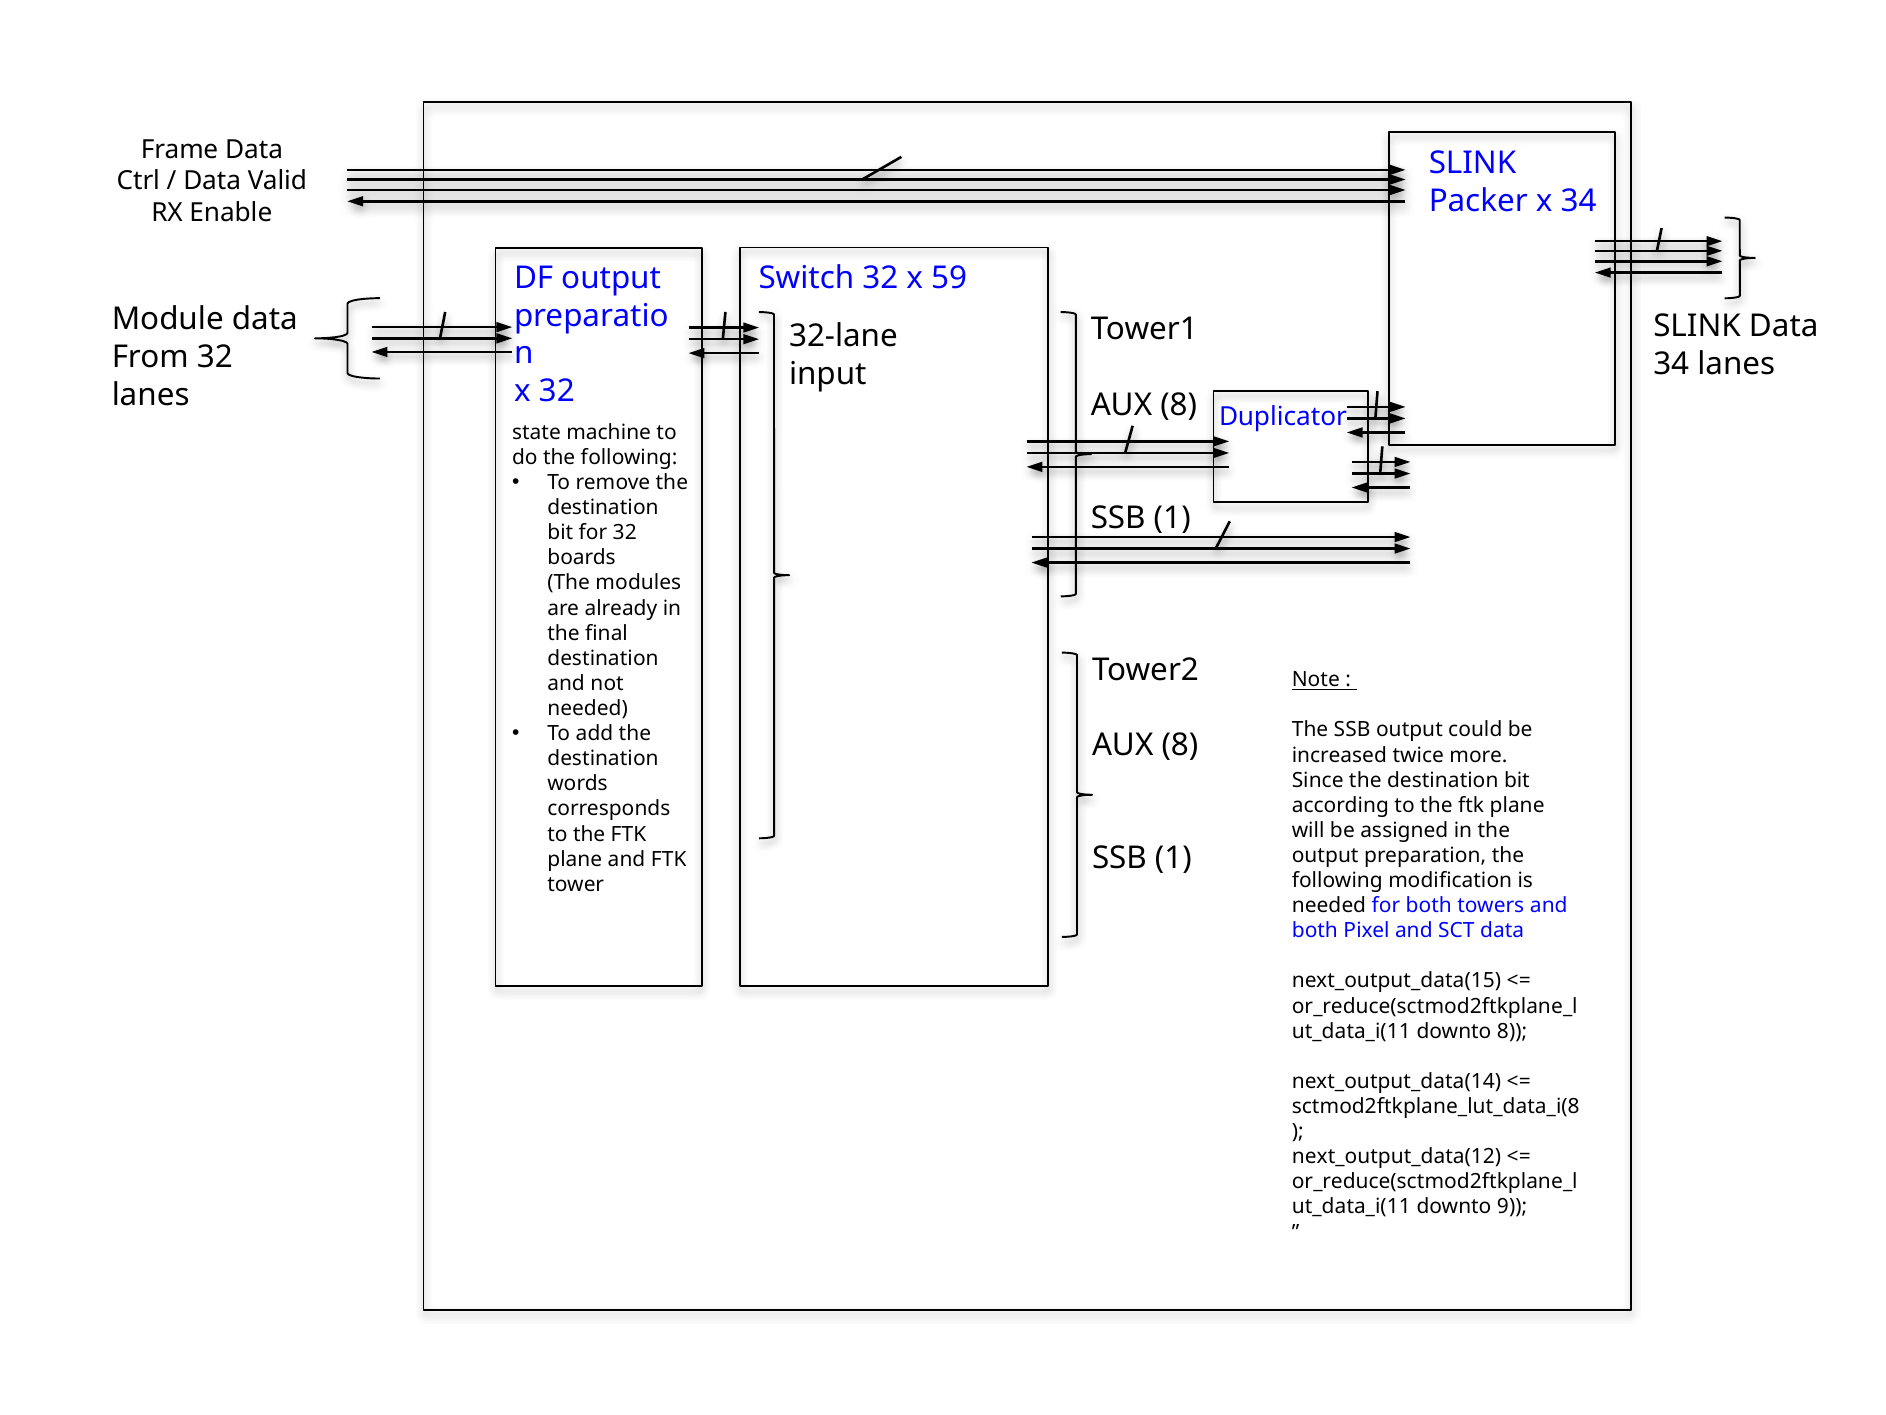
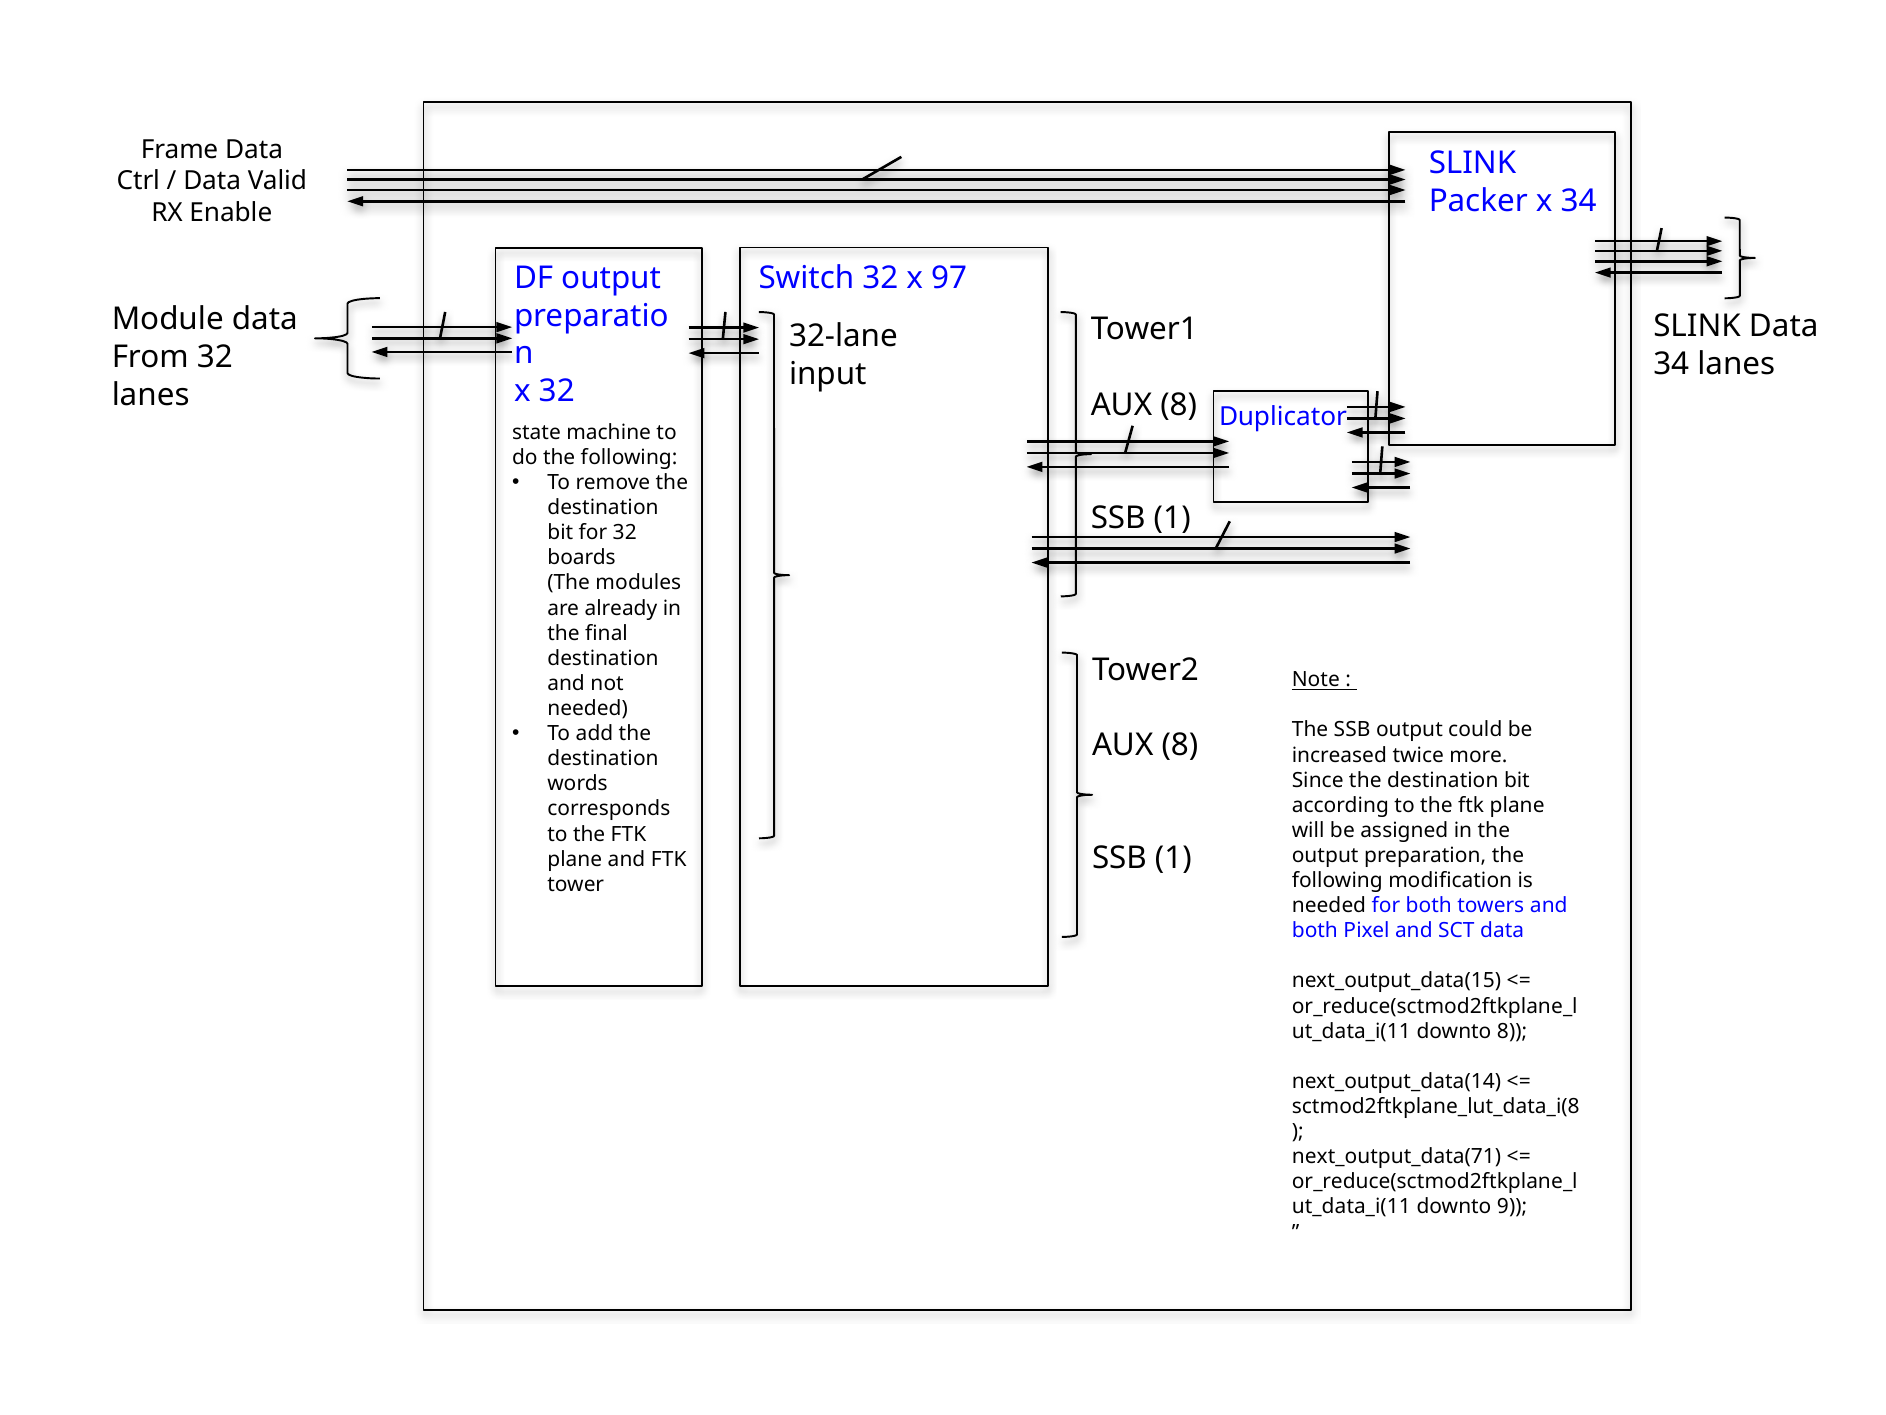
59: 59 -> 97 (949, 278)
next_output_data(12: next_output_data(12 -> next_output_data(71 (1397, 1156)
